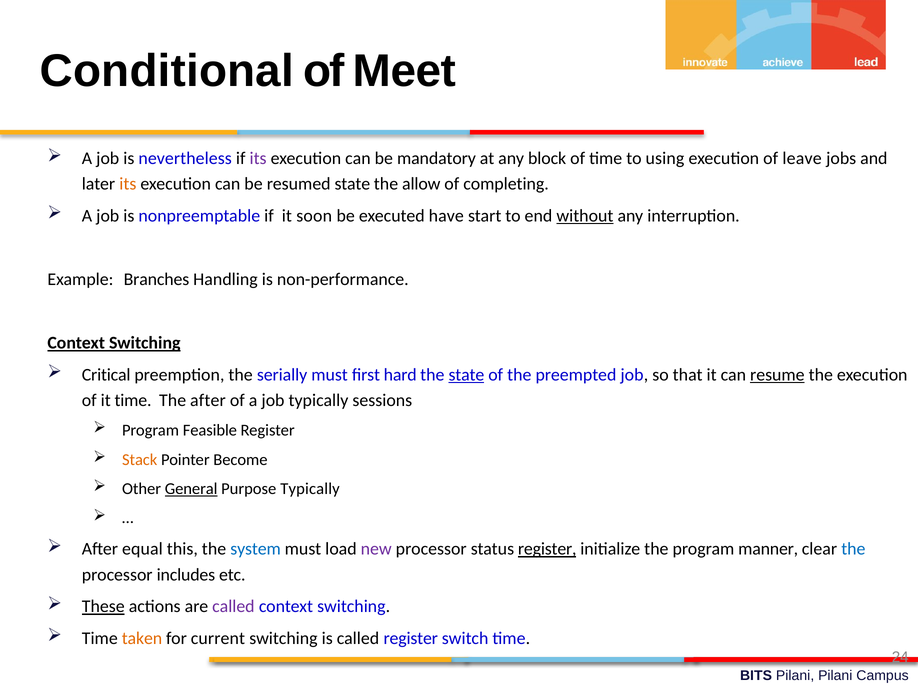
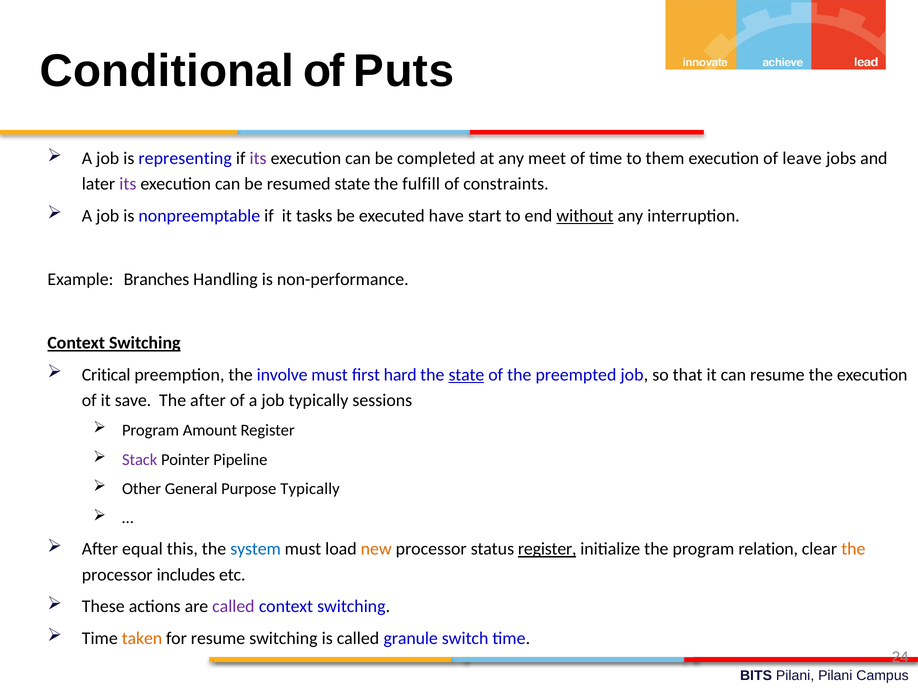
Meet: Meet -> Puts (404, 71)
nevertheless: nevertheless -> representing (185, 159)
mandatory: mandatory -> completed (436, 159)
block: block -> meet (547, 159)
using: using -> them (665, 159)
its colour: orange -> purple (128, 184)
allow: allow -> fulfill (421, 184)
completing: completing -> constraints (506, 184)
soon: soon -> tasks (314, 216)
serially: serially -> involve (282, 375)
resume underline: present -> none (777, 375)
it time: time -> save (133, 401)
Feasible: Feasible -> Amount (210, 431)
Stack colour: orange -> purple (140, 460)
Become: Become -> Pipeline (240, 460)
General underline: present -> none (191, 489)
new colour: purple -> orange (376, 549)
manner: manner -> relation (768, 549)
the colour: blue -> orange (853, 549)
These underline: present -> none (103, 607)
for current: current -> resume (218, 639)
called register: register -> granule (411, 639)
